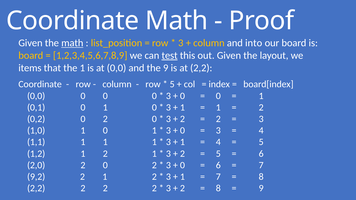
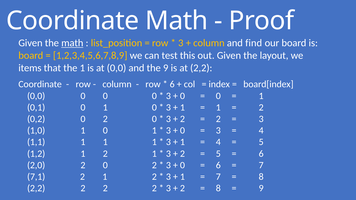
into: into -> find (254, 43)
test underline: present -> none (170, 56)
5: 5 -> 6 (172, 84)
9,2: 9,2 -> 7,1 (36, 177)
